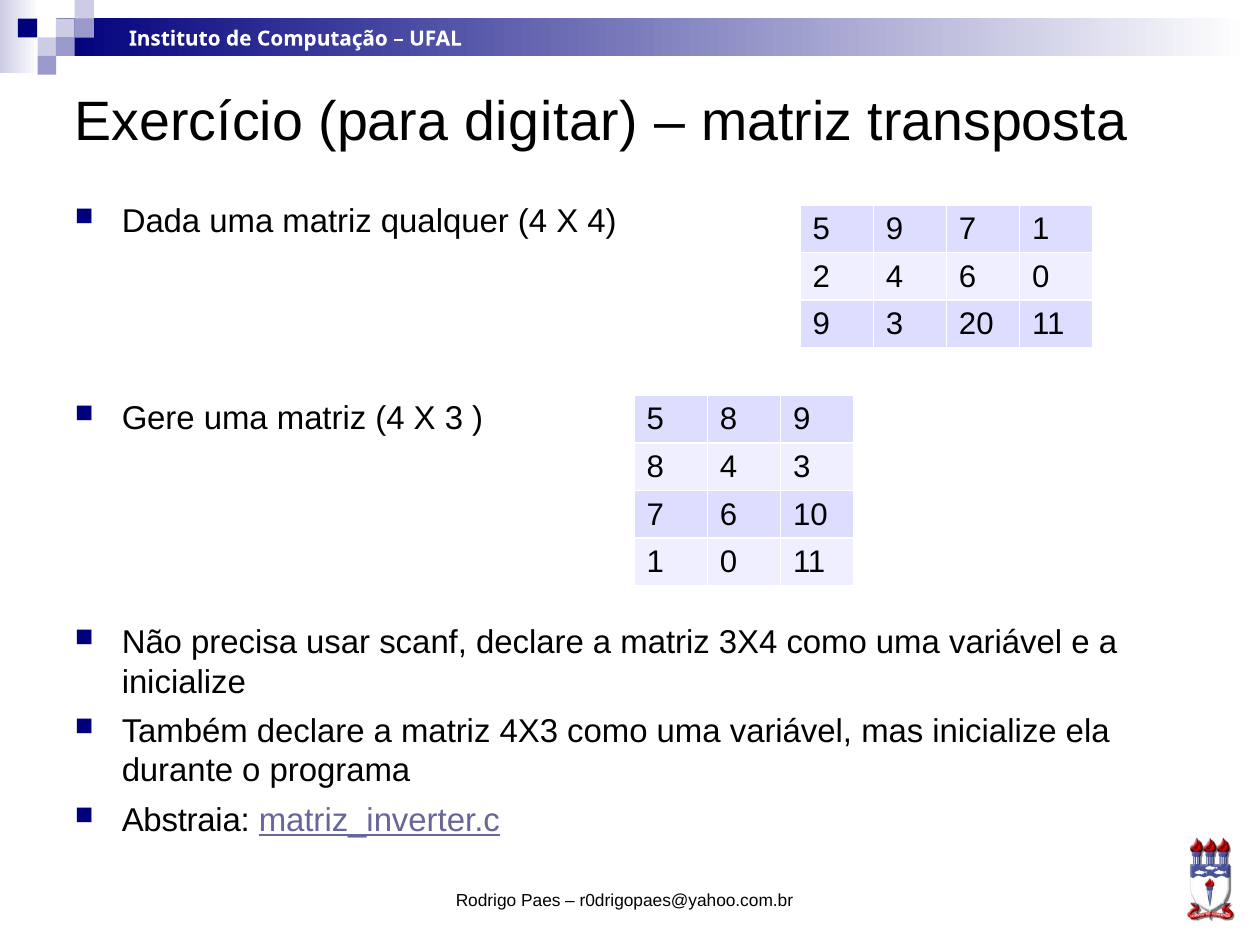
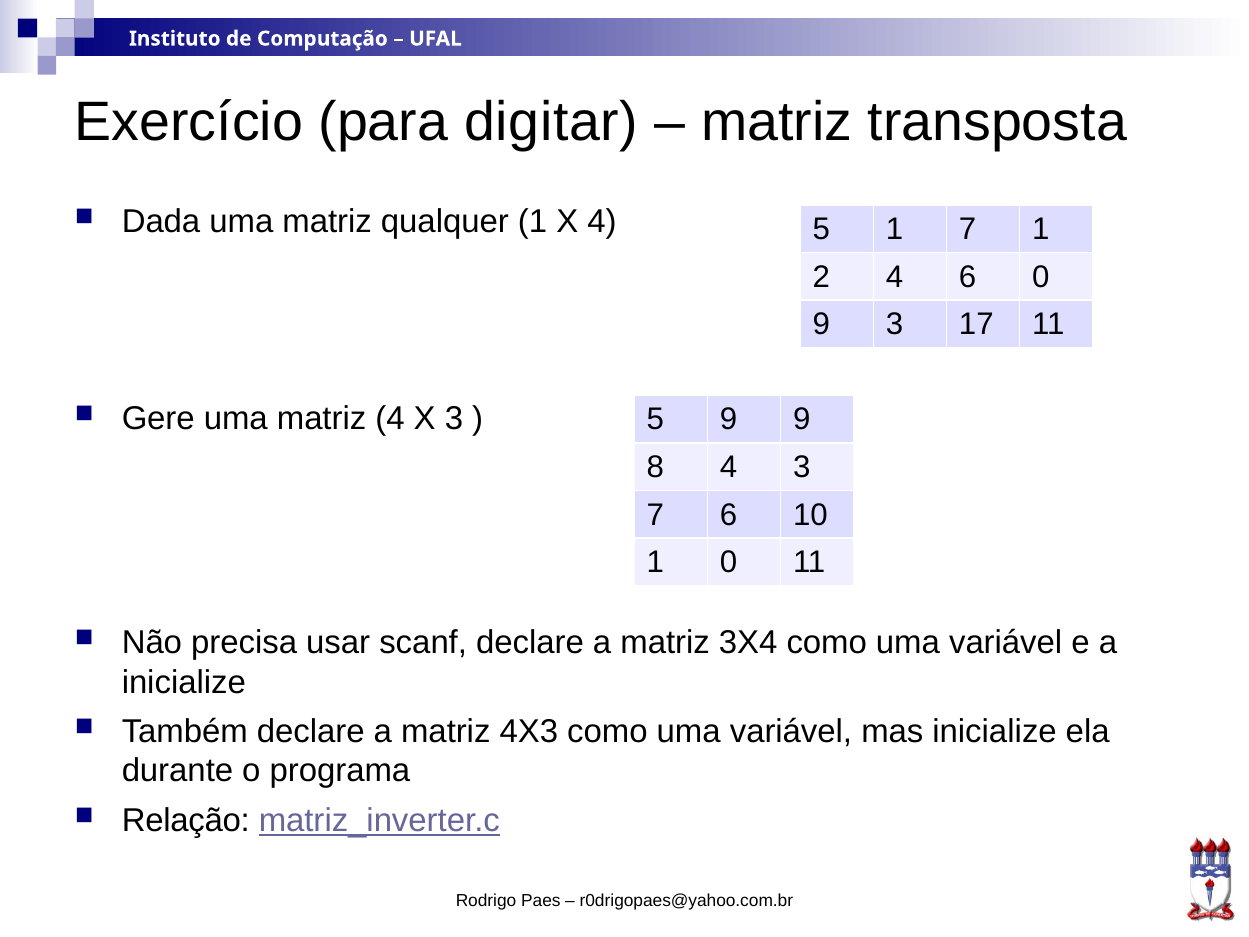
qualquer 4: 4 -> 1 (533, 221)
5 9: 9 -> 1 (894, 229)
20: 20 -> 17 (976, 324)
5 8: 8 -> 9 (729, 420)
Abstraia: Abstraia -> Relação (186, 820)
